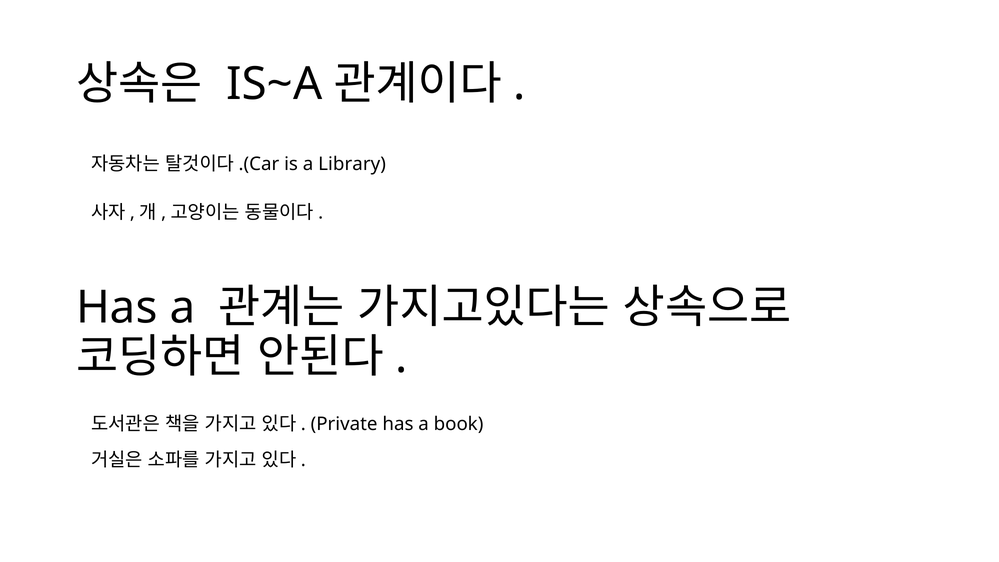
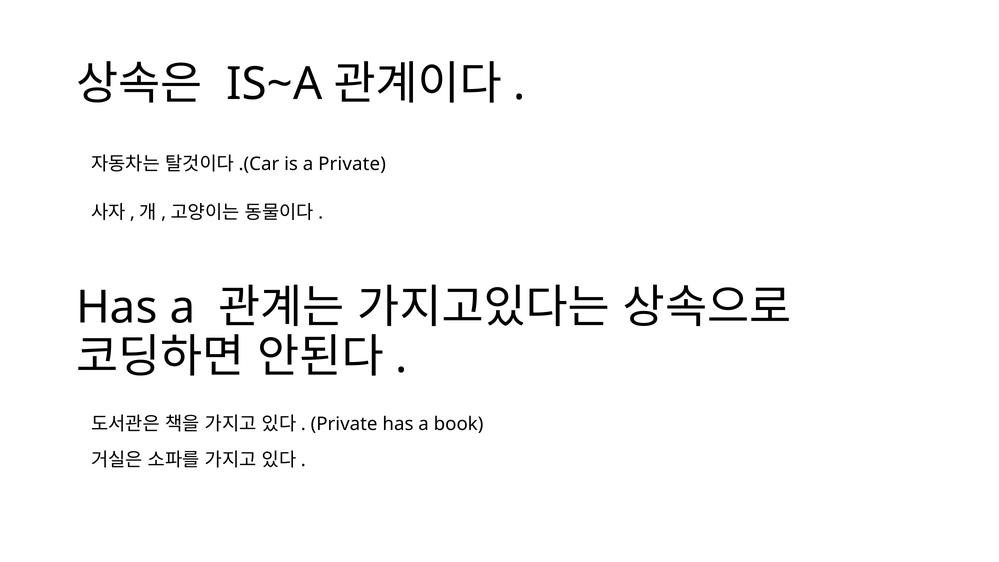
a Library: Library -> Private (352, 164)
